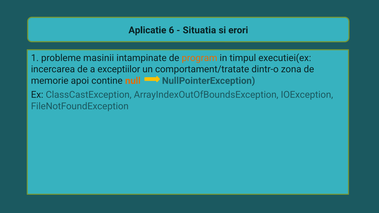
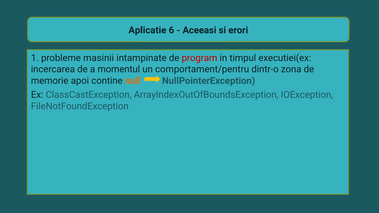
Situatia: Situatia -> Aceeasi (199, 30)
program colour: orange -> red (200, 58)
exceptiilor: exceptiilor -> momentul (119, 69)
comportament/tratate: comportament/tratate -> comportament/pentru (202, 69)
